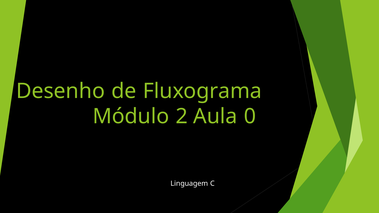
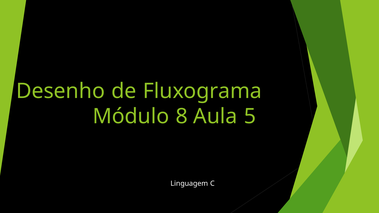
2: 2 -> 8 (182, 116)
0: 0 -> 5 (250, 116)
